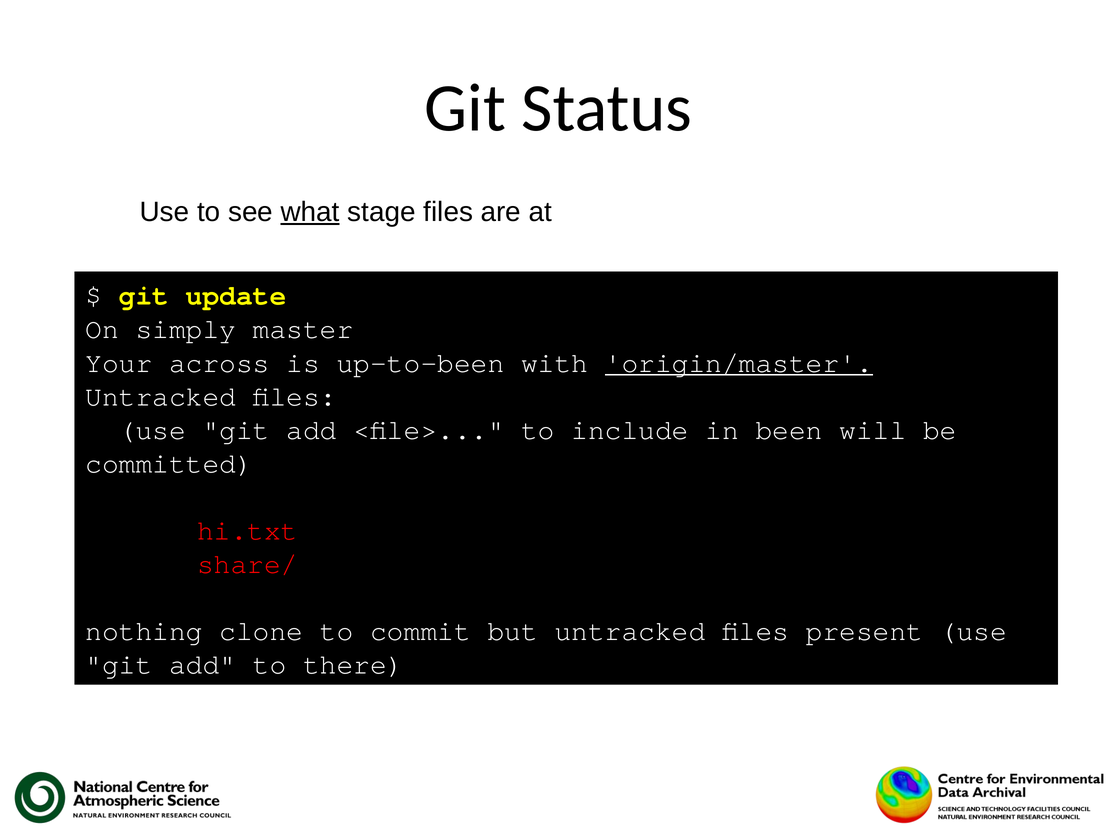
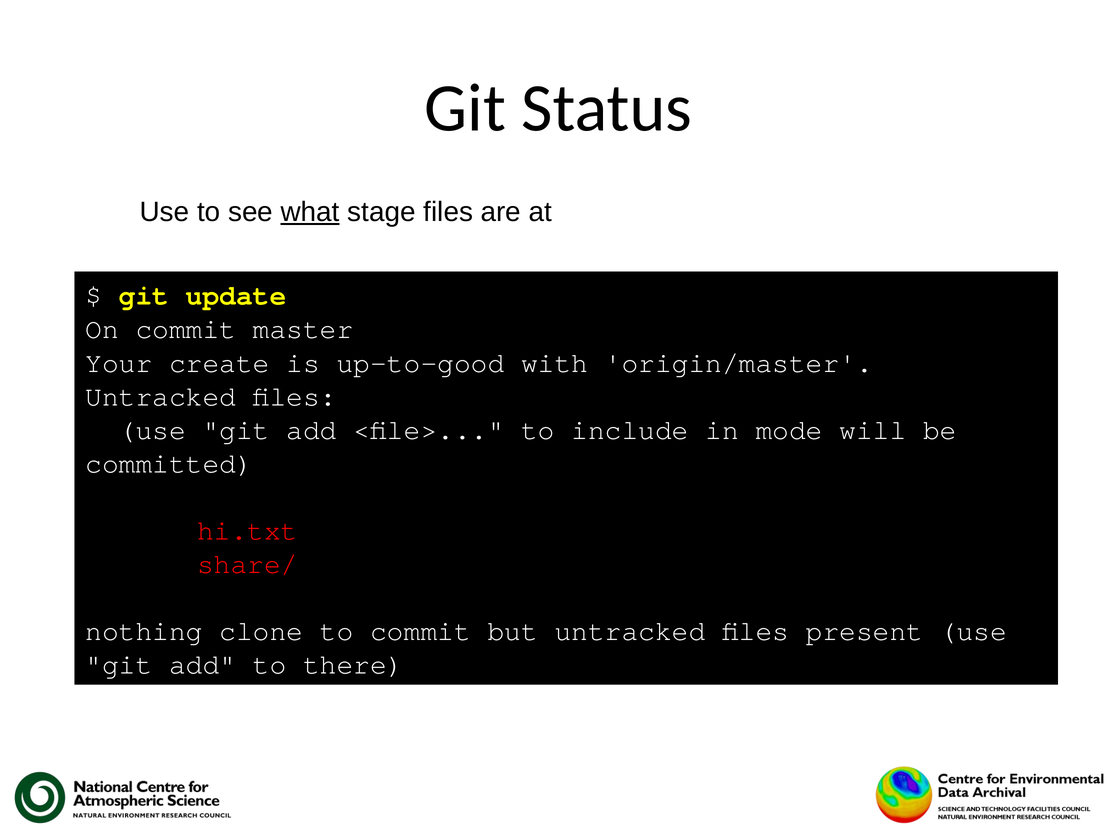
On simply: simply -> commit (186, 329)
across: across -> create (219, 363)
up-to-been: up-to-been -> up-to-good (421, 363)
origin/master underline: present -> none (739, 363)
been: been -> mode (789, 430)
